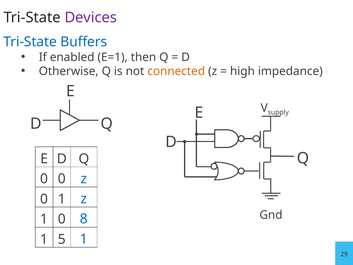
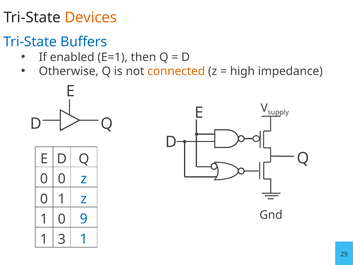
Devices colour: purple -> orange (91, 17)
8: 8 -> 9 (84, 219)
5: 5 -> 3 (62, 239)
